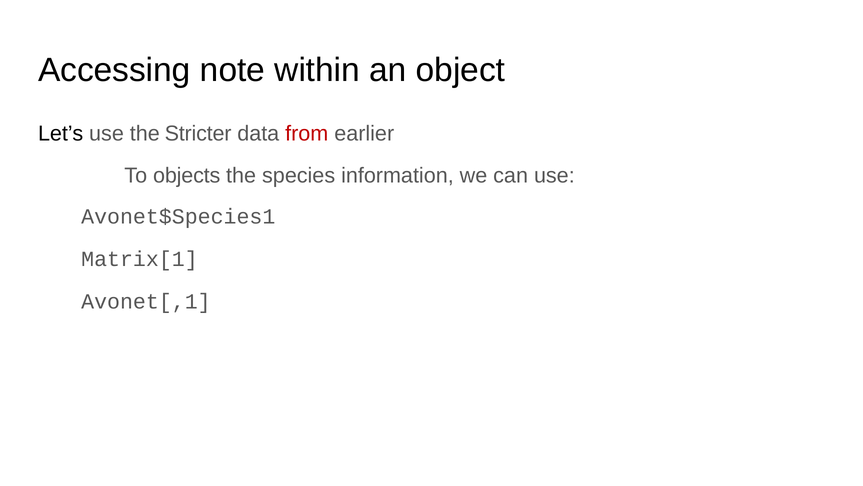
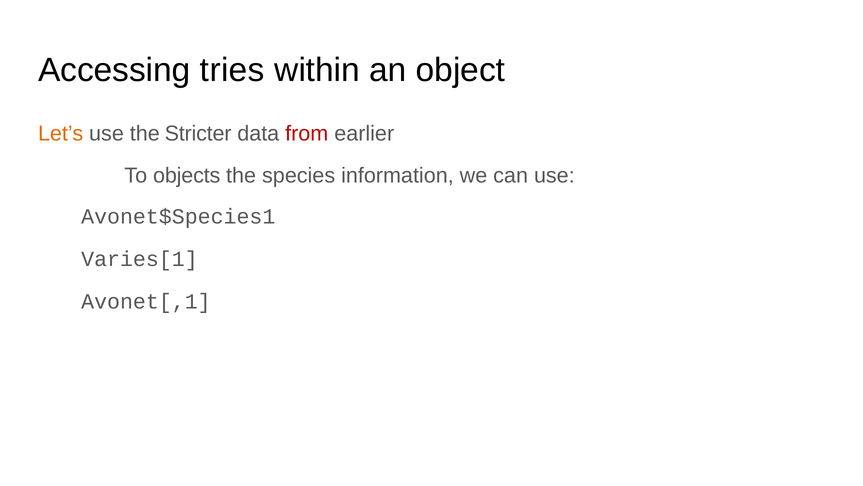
note: note -> tries (232, 70)
Let’s colour: black -> orange (61, 133)
Matrix[1: Matrix[1 -> Varies[1 (139, 259)
